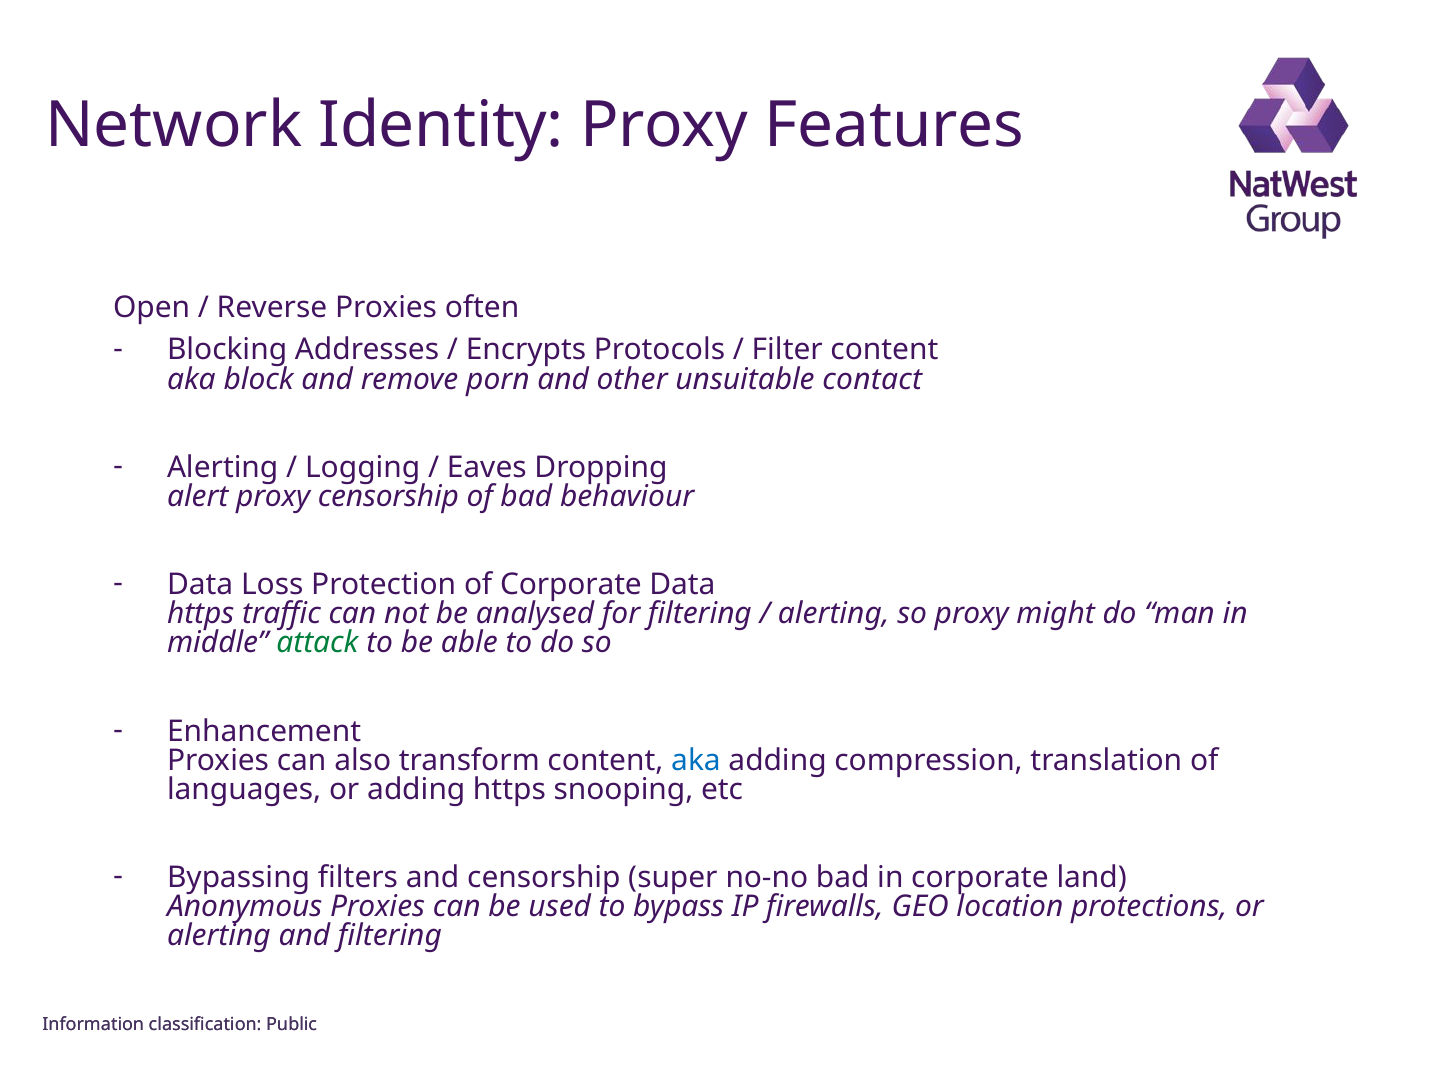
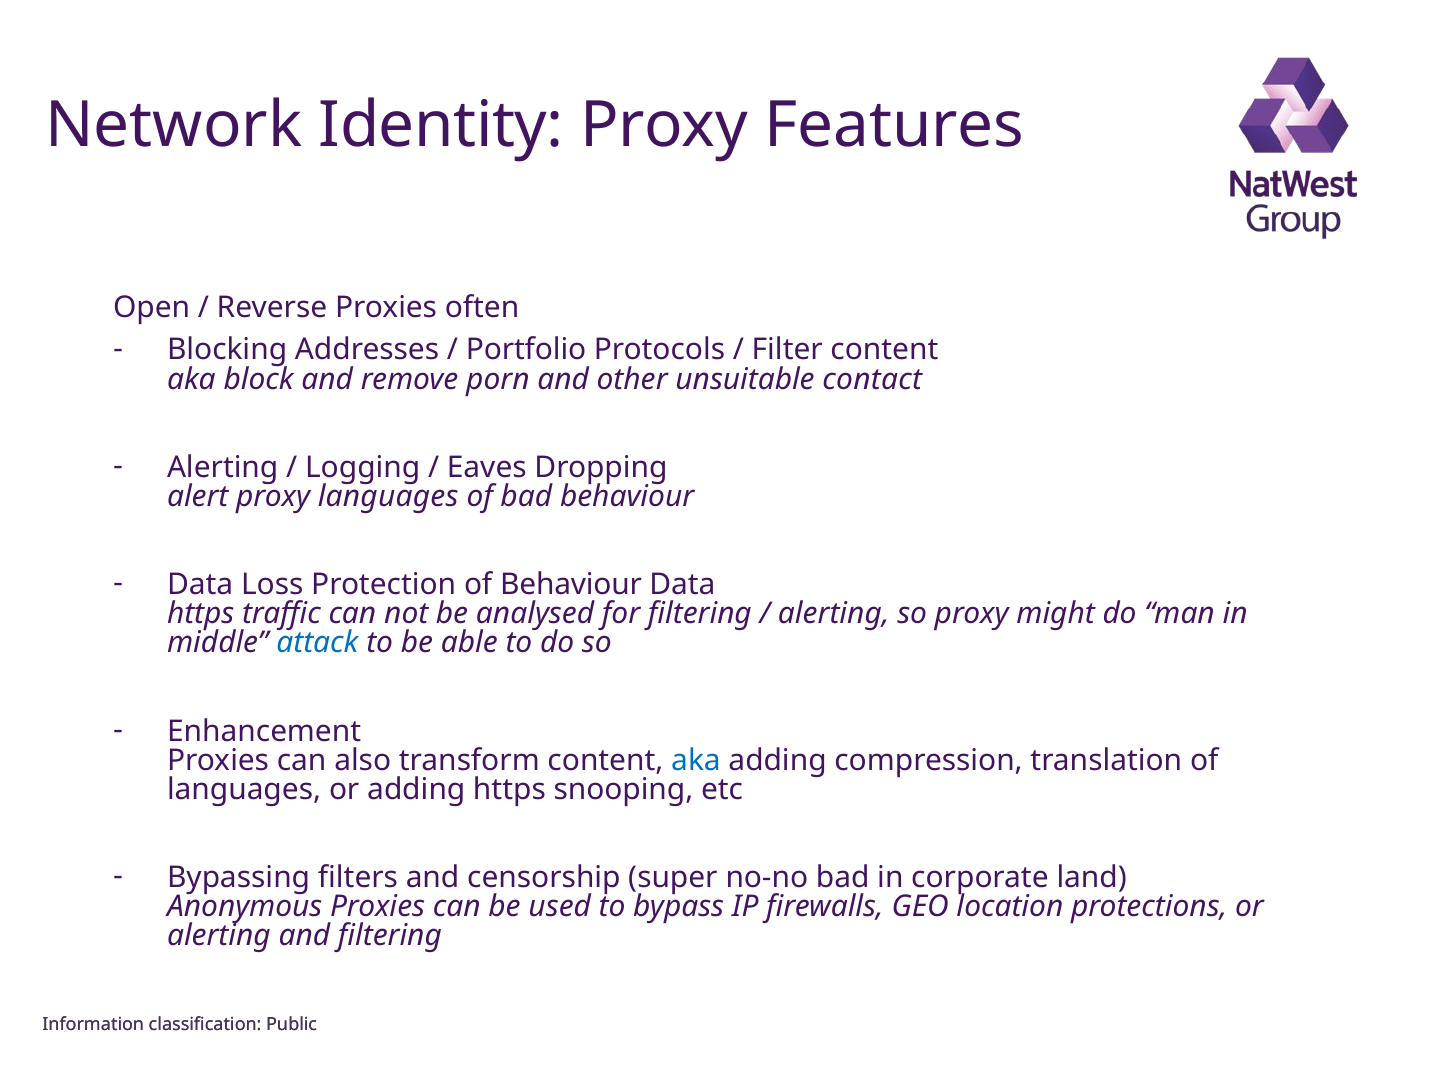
Encrypts: Encrypts -> Portfolio (526, 350)
proxy censorship: censorship -> languages (388, 496)
of Corporate: Corporate -> Behaviour (571, 585)
attack colour: green -> blue (317, 643)
